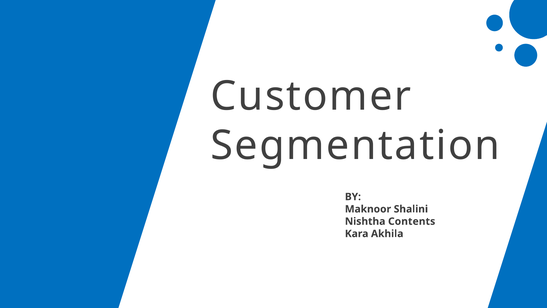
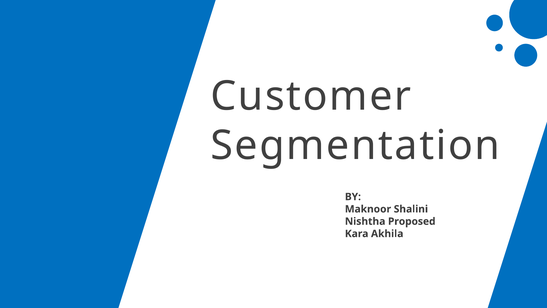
Contents: Contents -> Proposed (412, 221)
